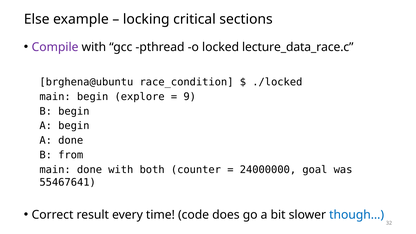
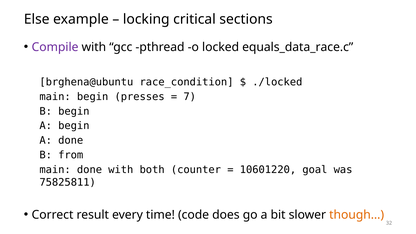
lecture_data_race.c: lecture_data_race.c -> equals_data_race.c (298, 47)
explore: explore -> presses (140, 97)
9: 9 -> 7 (190, 97)
24000000: 24000000 -> 10601220 (268, 170)
55467641: 55467641 -> 75825811 (68, 182)
though… colour: blue -> orange (357, 215)
